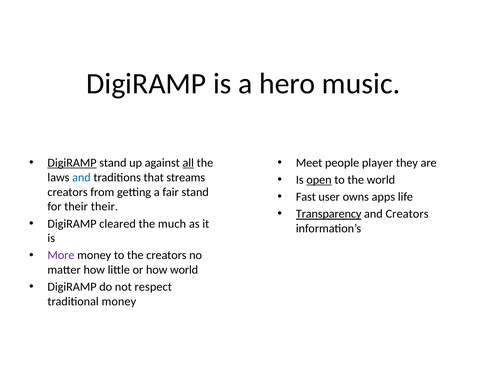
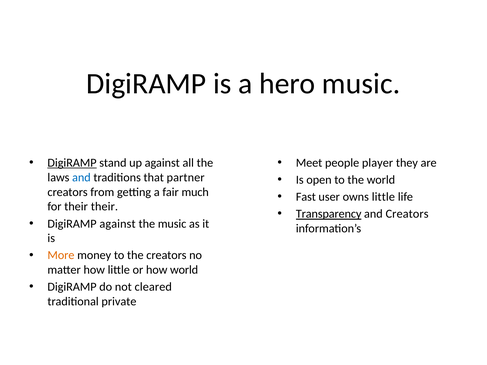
all underline: present -> none (188, 163)
streams: streams -> partner (186, 178)
open underline: present -> none (319, 180)
fair stand: stand -> much (195, 192)
owns apps: apps -> little (383, 197)
DigiRAMP cleared: cleared -> against (118, 224)
the much: much -> music (172, 224)
More colour: purple -> orange (61, 255)
respect: respect -> cleared (153, 287)
traditional money: money -> private (119, 302)
